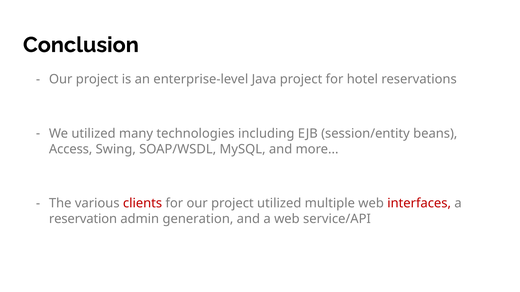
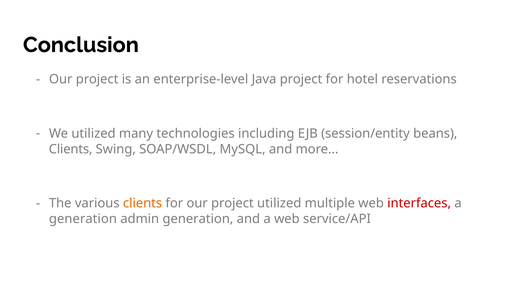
Access: Access -> Clients (71, 149)
clients colour: red -> orange (143, 204)
reservation: reservation -> generation (83, 219)
